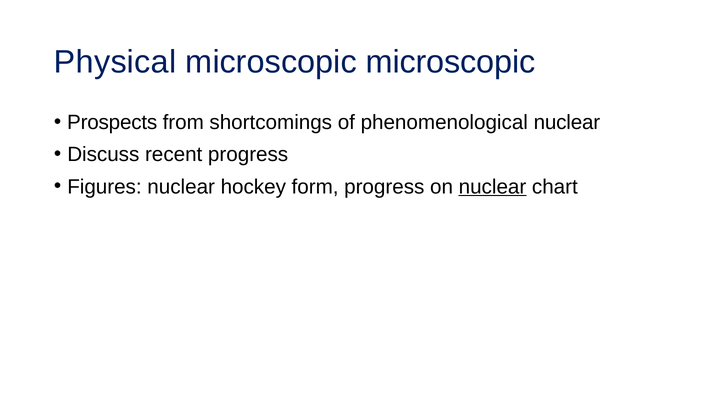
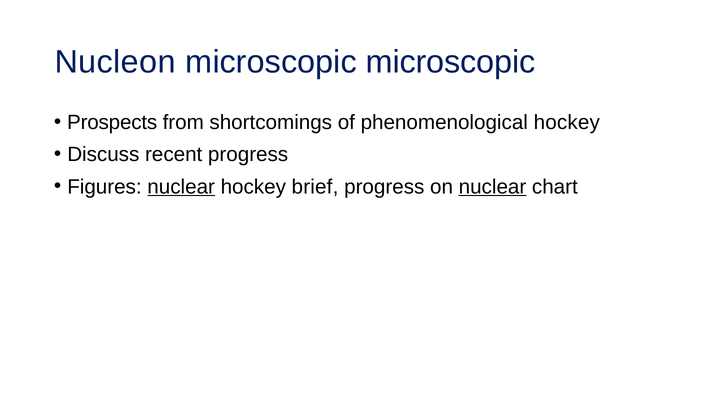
Physical: Physical -> Nucleon (115, 62)
phenomenological nuclear: nuclear -> hockey (567, 123)
nuclear underline: none -> present (181, 187)
form: form -> brief (315, 187)
